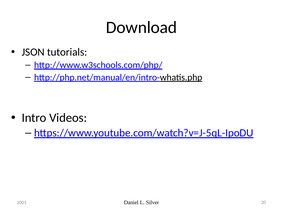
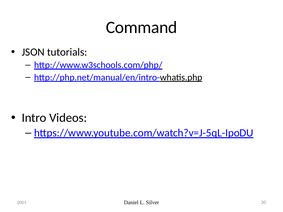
Download: Download -> Command (142, 27)
